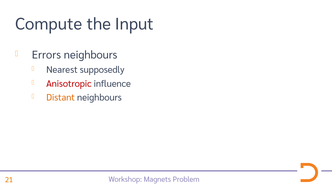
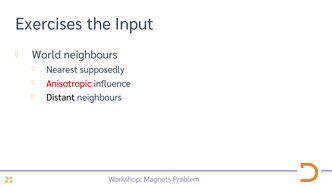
Compute: Compute -> Exercises (49, 24)
Errors: Errors -> World (46, 55)
Distant colour: orange -> black (61, 98)
